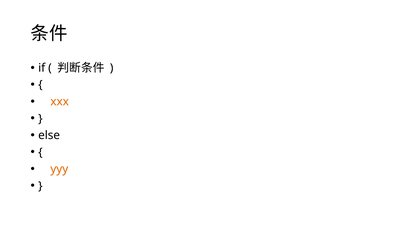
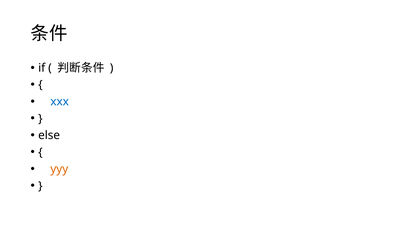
xxx colour: orange -> blue (60, 102)
